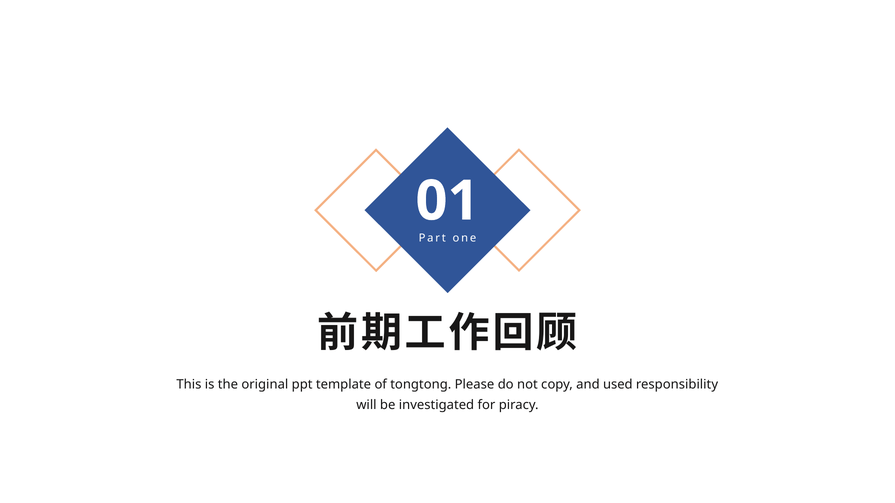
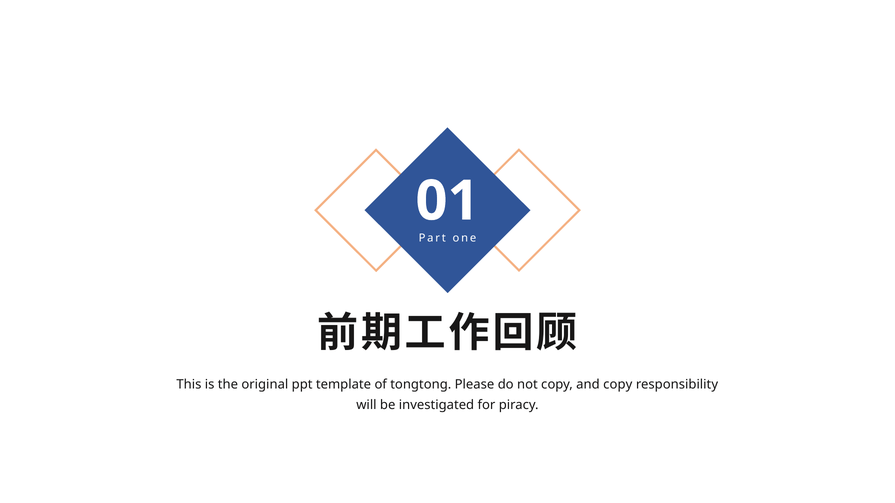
and used: used -> copy (618, 385)
